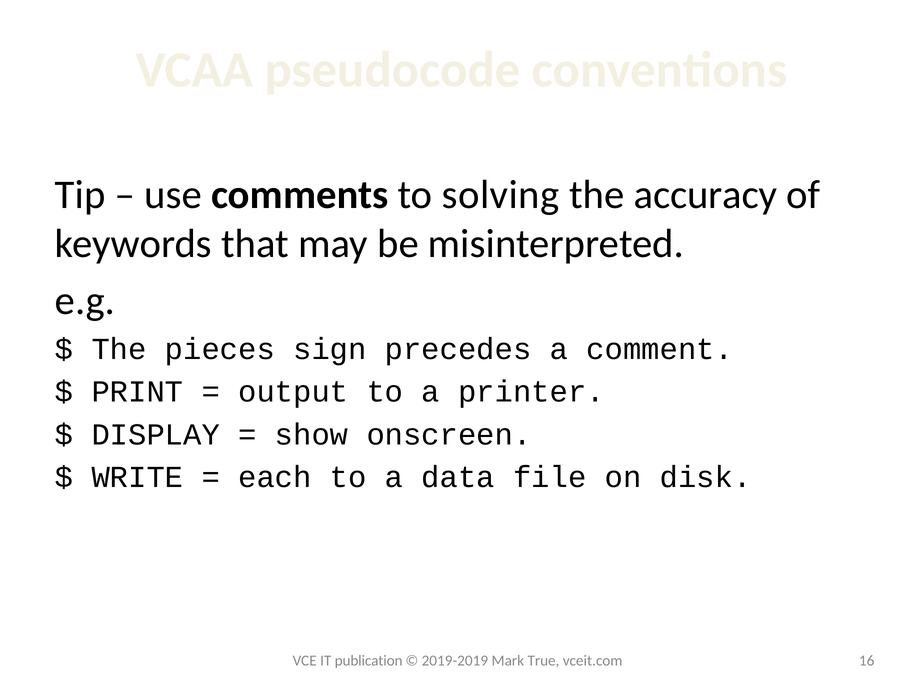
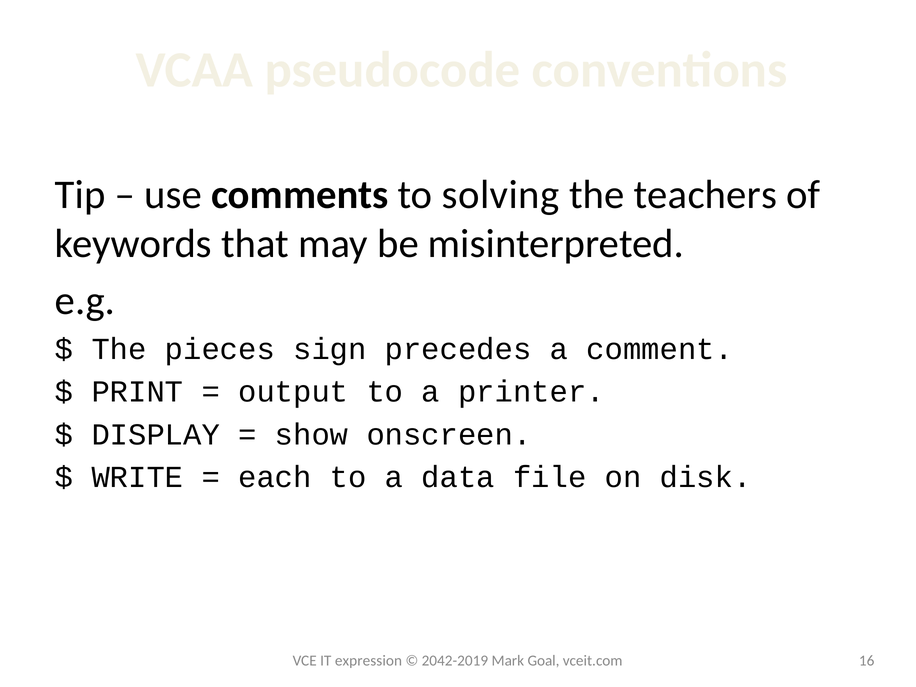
accuracy: accuracy -> teachers (705, 195)
publication: publication -> expression (369, 661)
2019-2019: 2019-2019 -> 2042-2019 (455, 661)
True: True -> Goal (543, 661)
